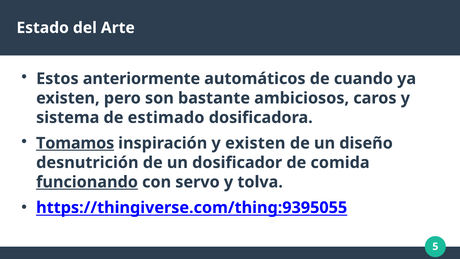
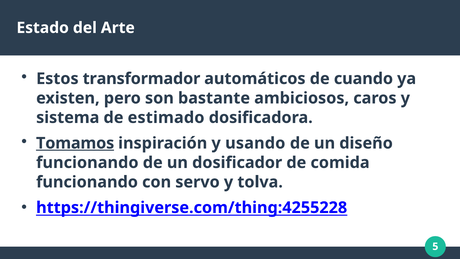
anteriormente: anteriormente -> transformador (141, 79)
y existen: existen -> usando (255, 143)
desnutrición: desnutrición -> funcionando (87, 162)
funcionando underline: present -> none (87, 182)
https://thingiverse.com/thing:9395055: https://thingiverse.com/thing:9395055 -> https://thingiverse.com/thing:4255228 (192, 207)
